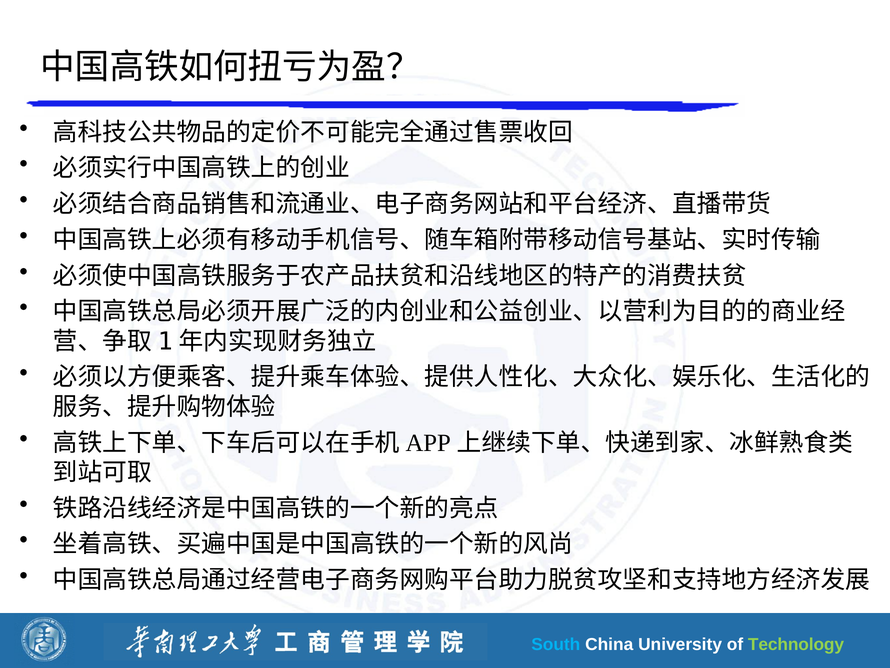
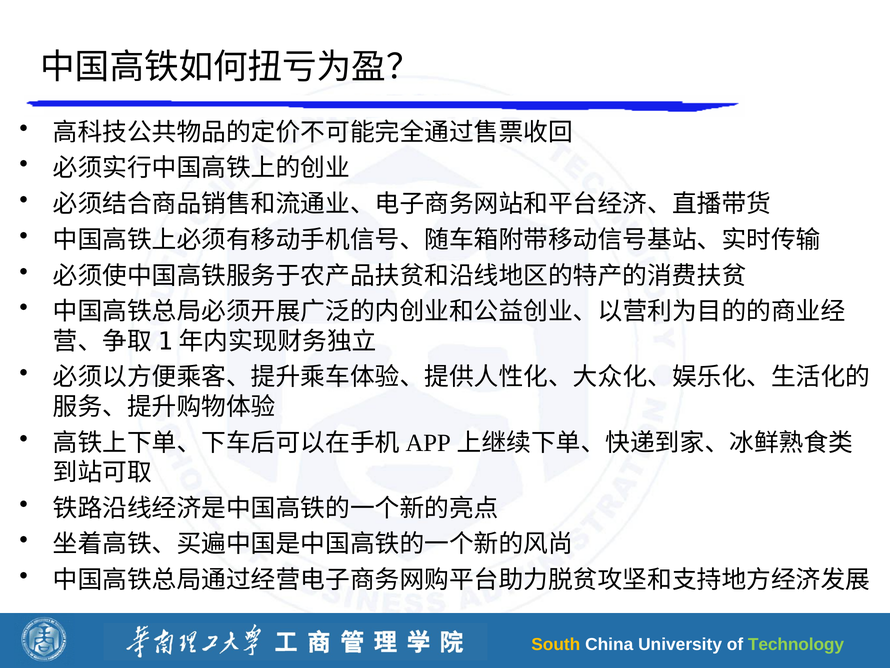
South colour: light blue -> yellow (556, 644)
